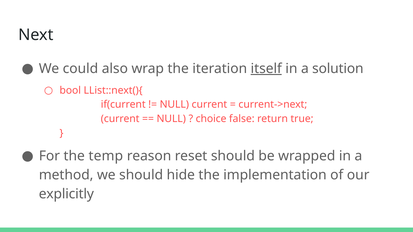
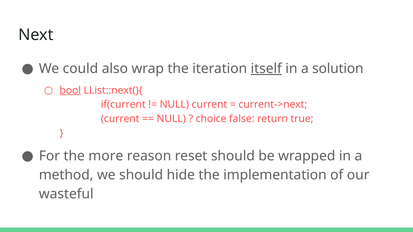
bool underline: none -> present (70, 90)
temp: temp -> more (106, 156)
explicitly: explicitly -> wasteful (66, 194)
